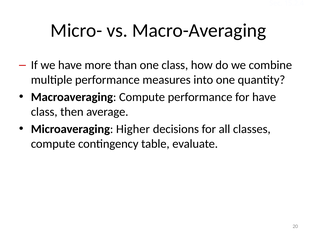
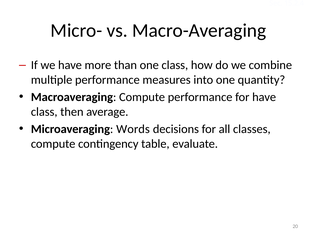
Higher: Higher -> Words (133, 129)
